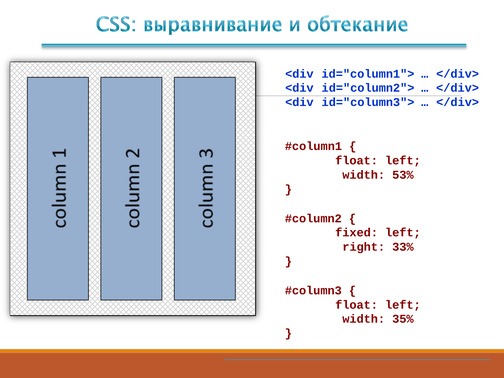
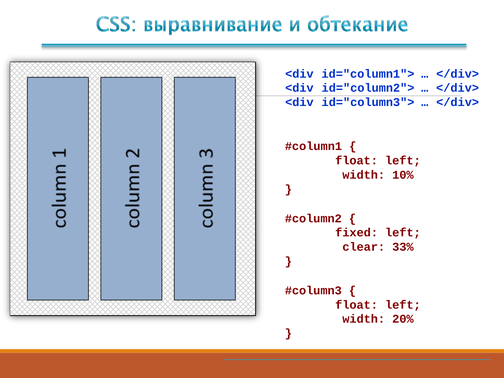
53%: 53% -> 10% (403, 175)
right: right -> clear (364, 247)
35%: 35% -> 20% (403, 319)
